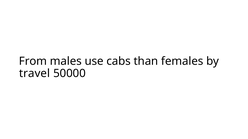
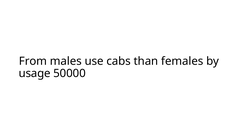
travel: travel -> usage (35, 74)
